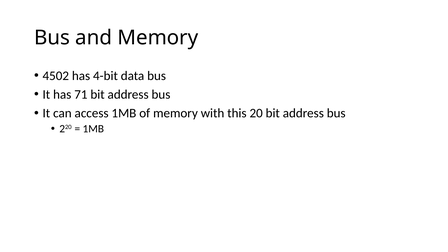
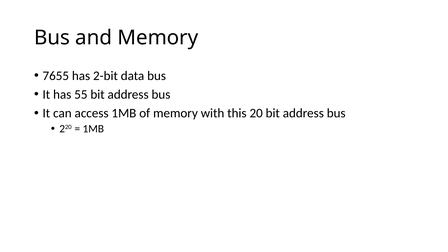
4502: 4502 -> 7655 (56, 76)
4-bit: 4-bit -> 2-bit (105, 76)
71: 71 -> 55 (81, 95)
